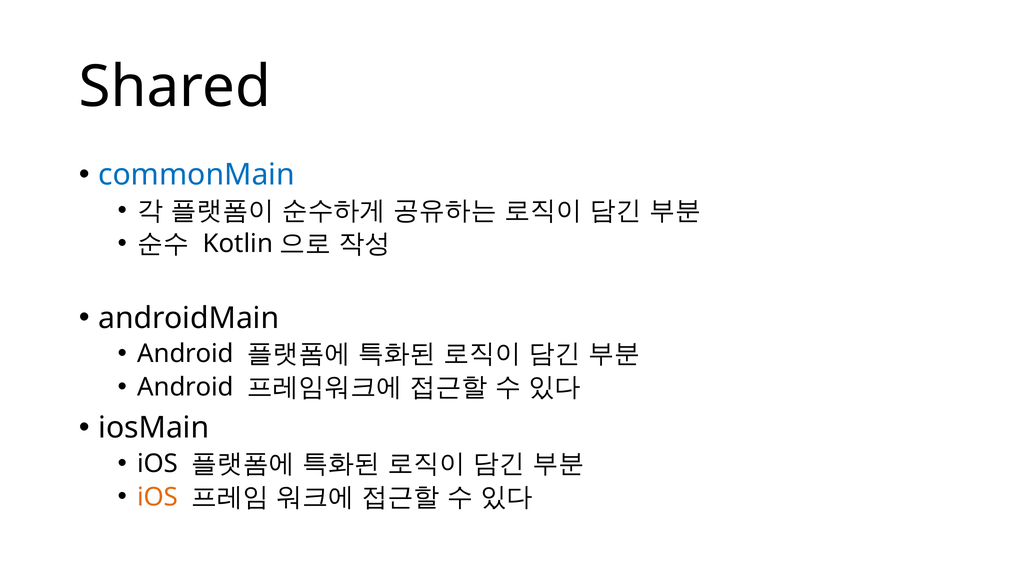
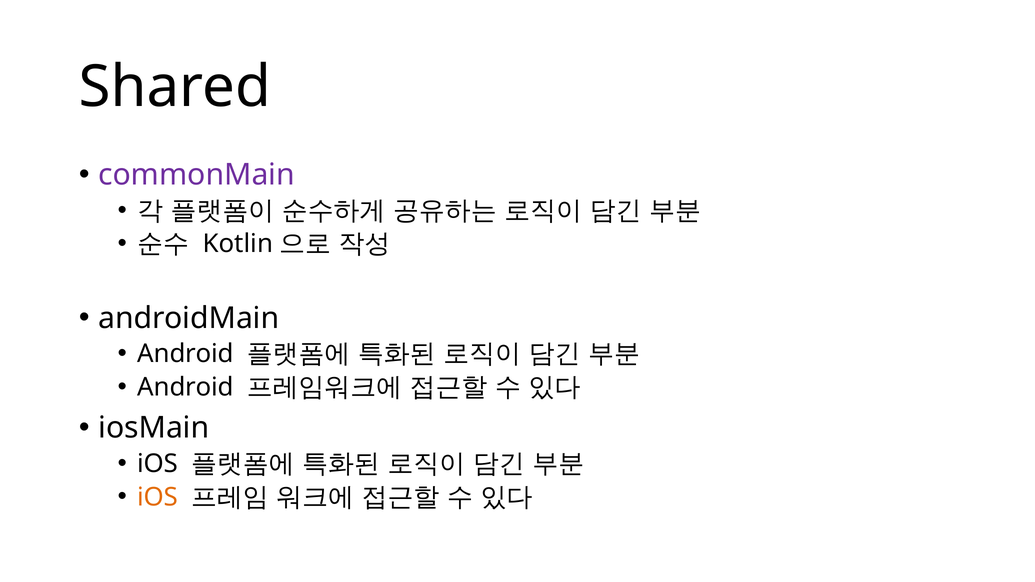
commonMain colour: blue -> purple (197, 175)
